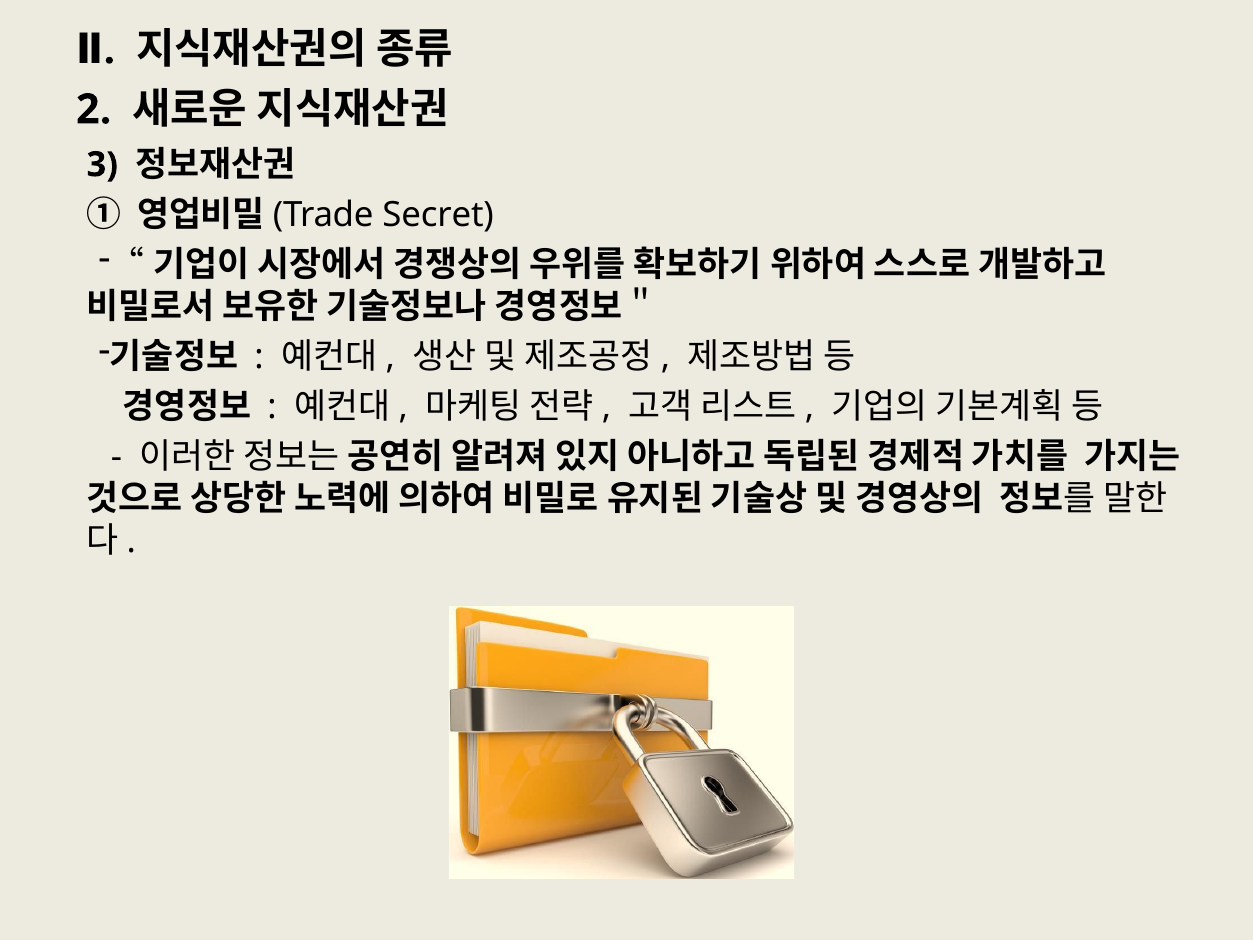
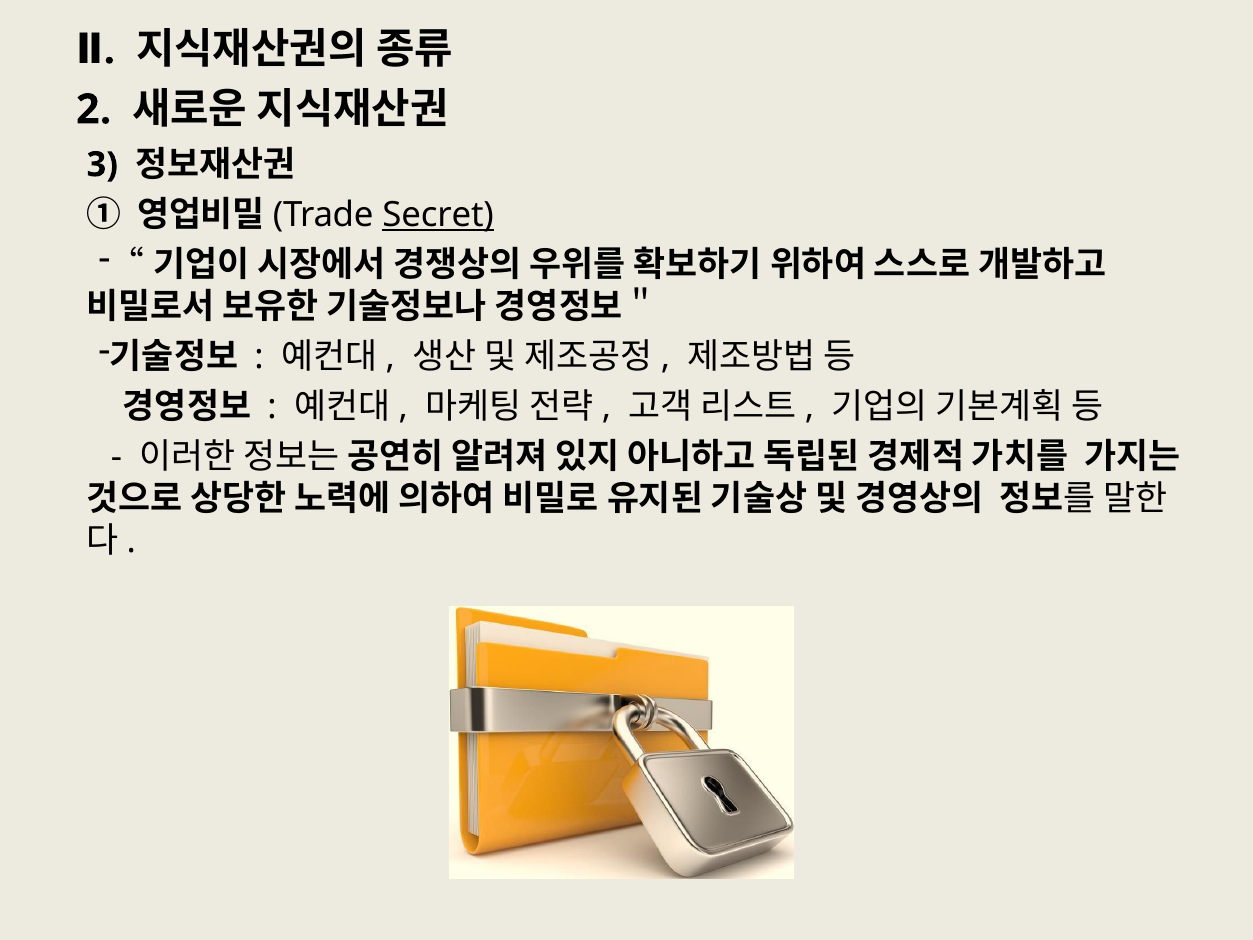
Secret underline: none -> present (438, 215)
